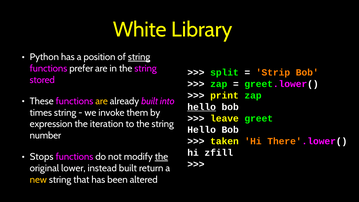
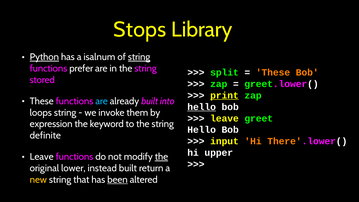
White: White -> Stops (140, 30)
Python underline: none -> present (44, 57)
position: position -> isalnum (99, 57)
Strip: Strip -> These (273, 73)
print underline: none -> present (224, 95)
are colour: yellow -> light blue (102, 101)
times: times -> loops (41, 113)
iteration: iteration -> keyword (107, 124)
number: number -> definite (45, 135)
taken: taken -> input (224, 141)
zfill: zfill -> upper (219, 153)
Stops: Stops -> Leave (42, 157)
been underline: none -> present (117, 180)
